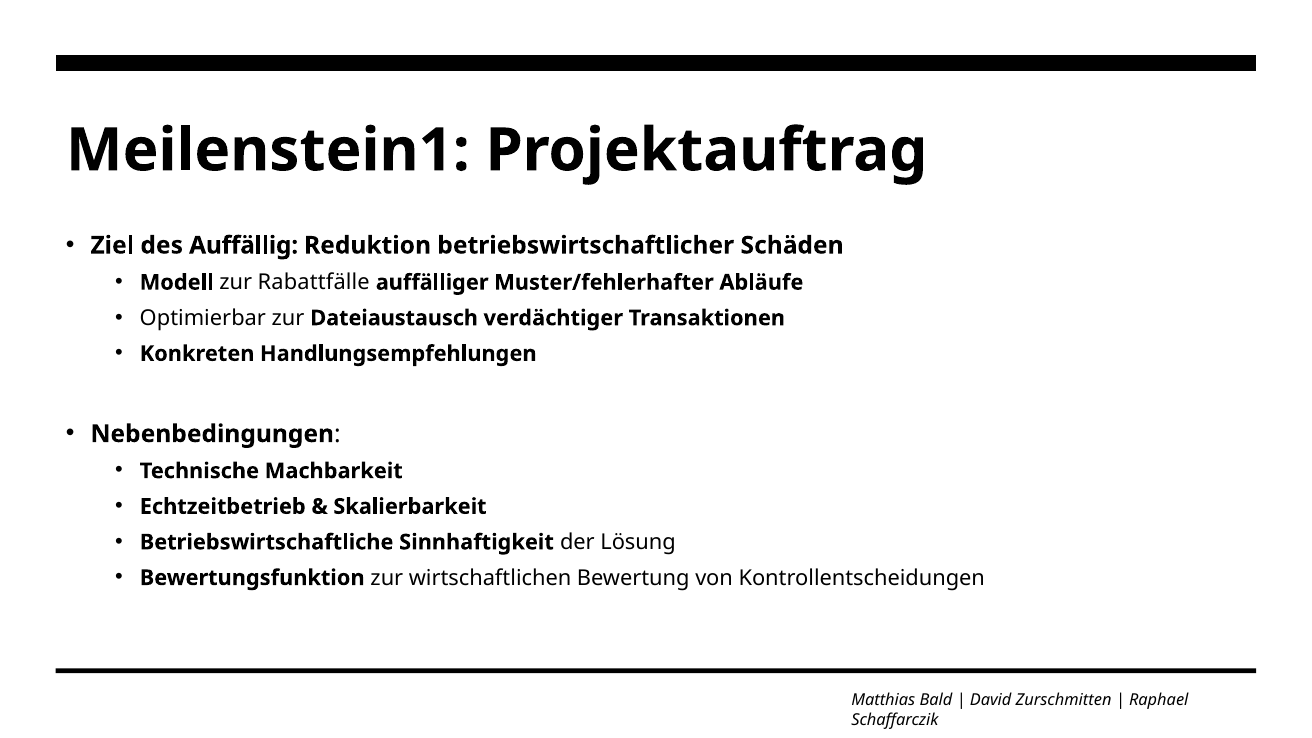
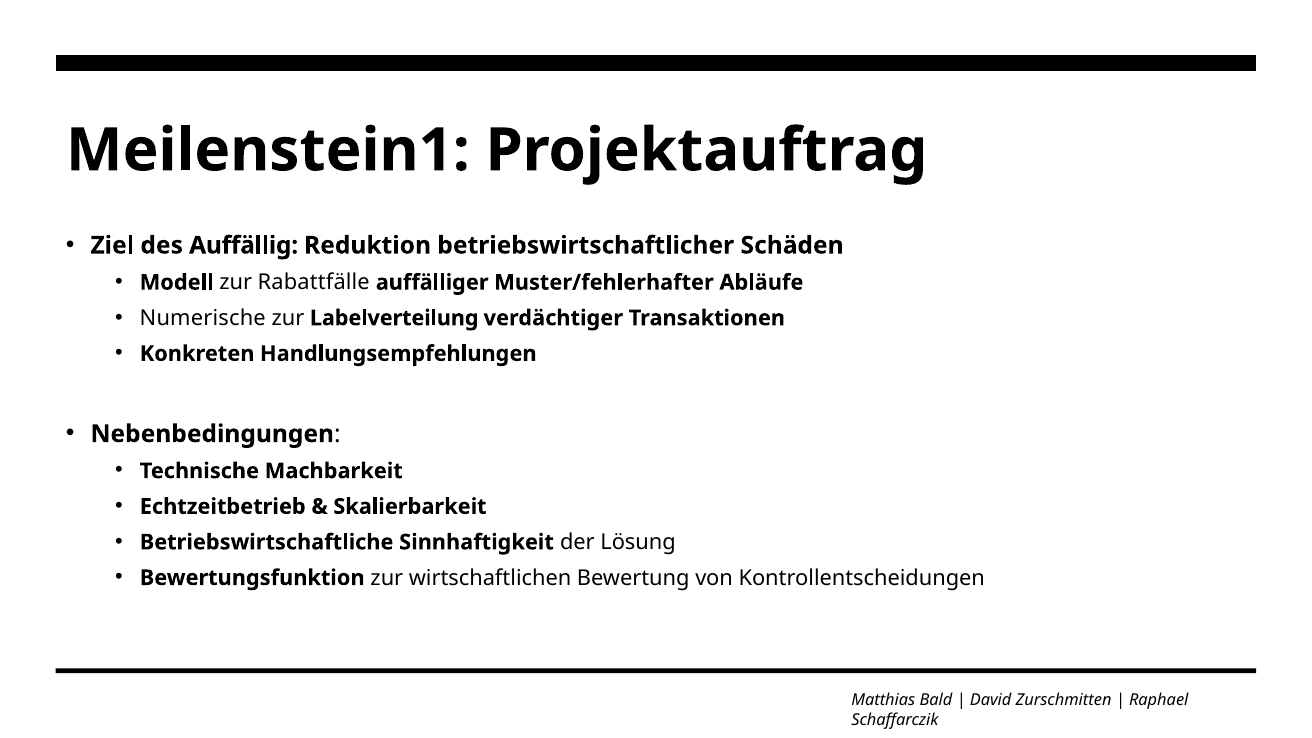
Optimierbar: Optimierbar -> Numerische (203, 318)
Dateiaustausch: Dateiaustausch -> Labelverteilung (394, 318)
